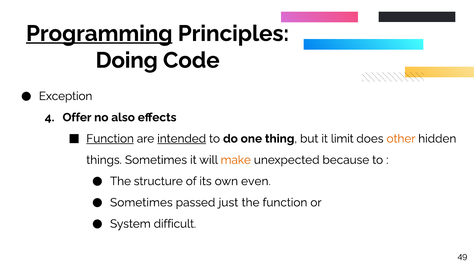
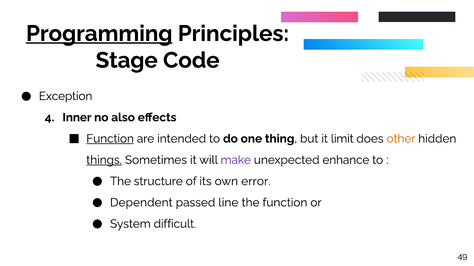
Doing: Doing -> Stage (127, 60)
Offer: Offer -> Inner (77, 118)
intended underline: present -> none (182, 139)
things underline: none -> present (104, 160)
make colour: orange -> purple (236, 160)
because: because -> enhance (346, 160)
even: even -> error (256, 182)
Sometimes: Sometimes -> Dependent (141, 203)
just: just -> line (228, 203)
